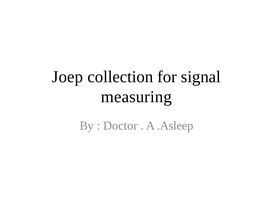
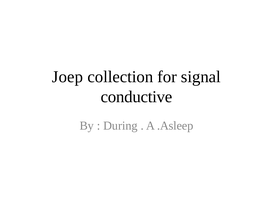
measuring: measuring -> conductive (137, 97)
Doctor: Doctor -> During (120, 126)
